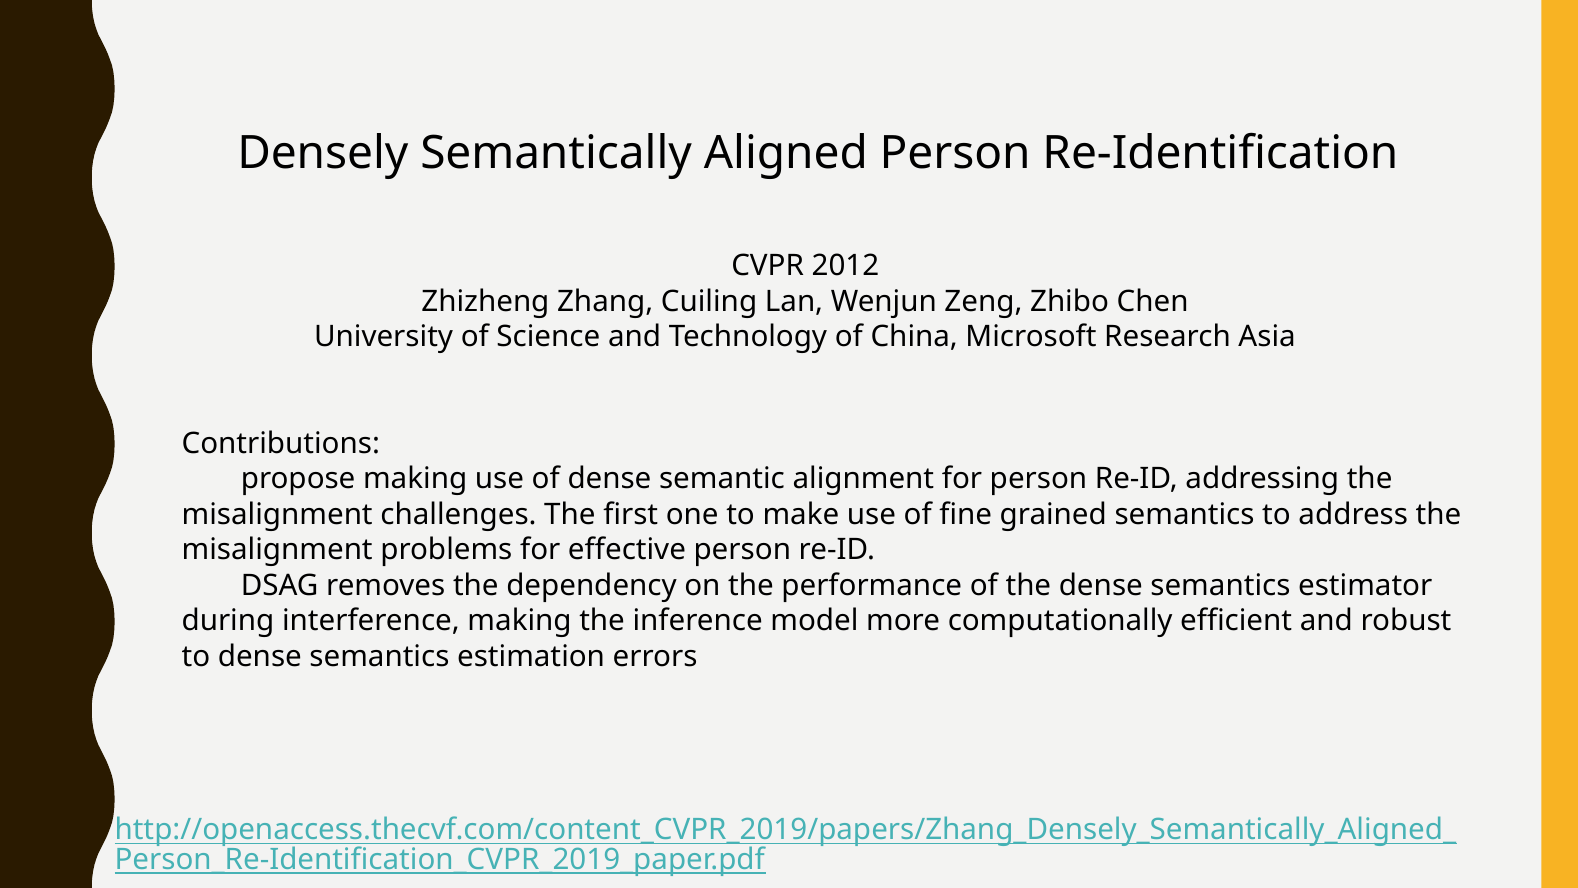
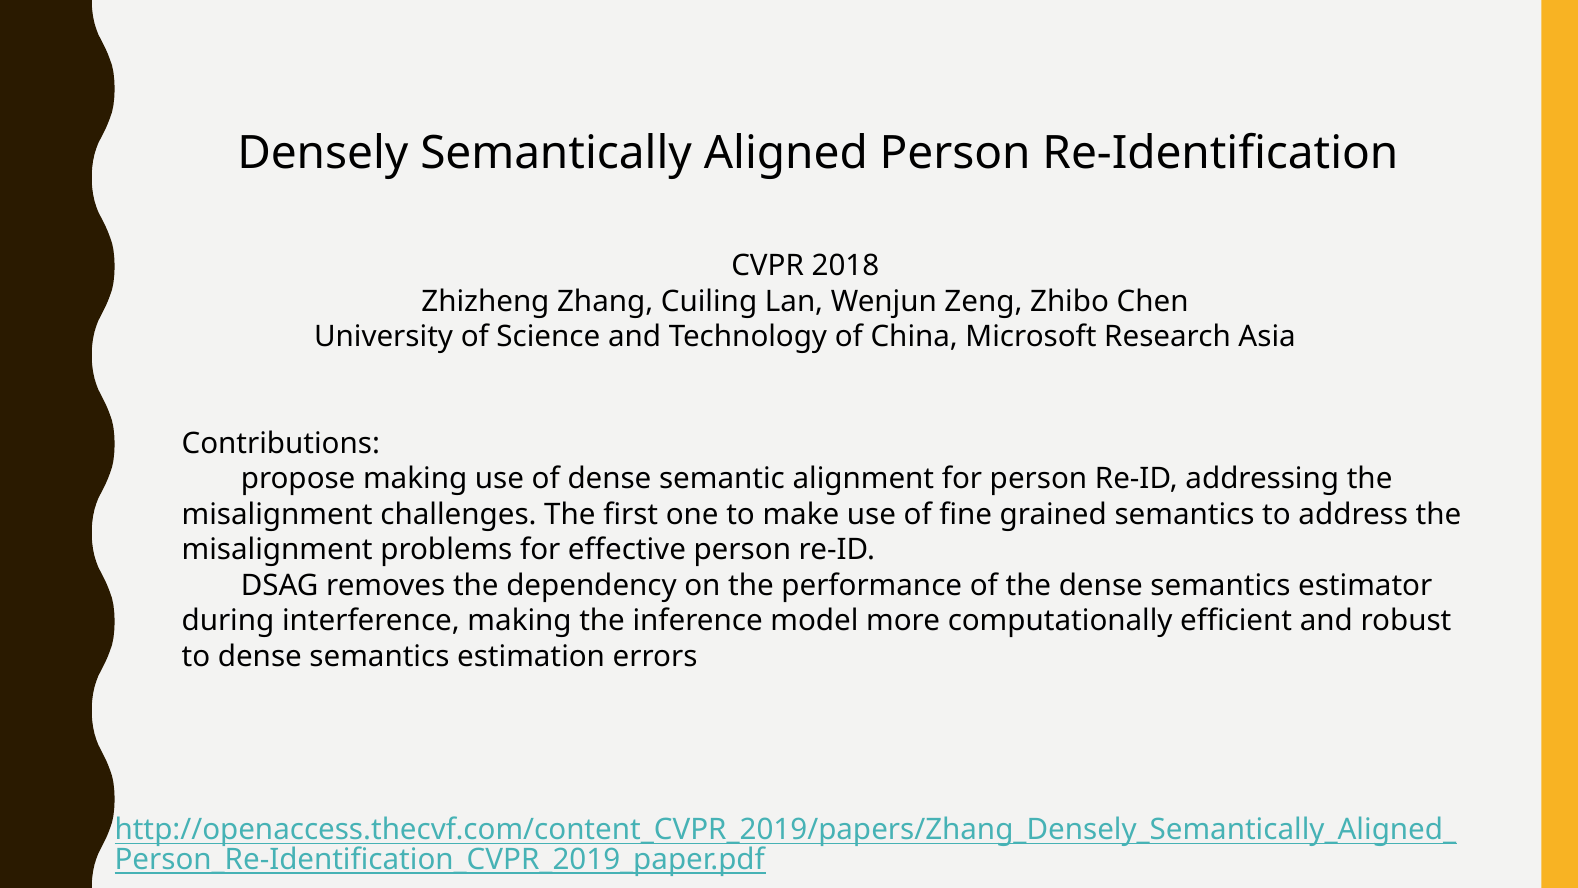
2012: 2012 -> 2018 (845, 266)
